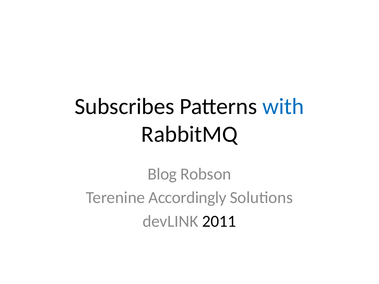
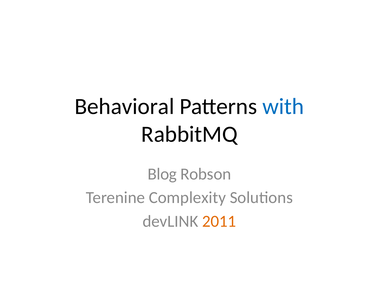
Subscribes: Subscribes -> Behavioral (124, 106)
Accordingly: Accordingly -> Complexity (187, 198)
2011 colour: black -> orange (219, 221)
